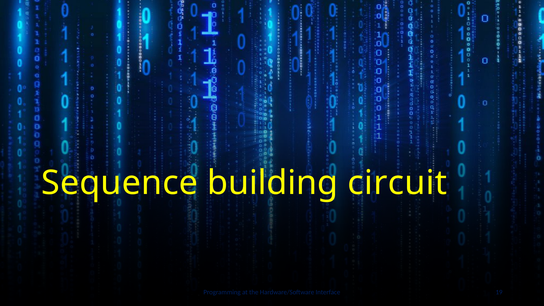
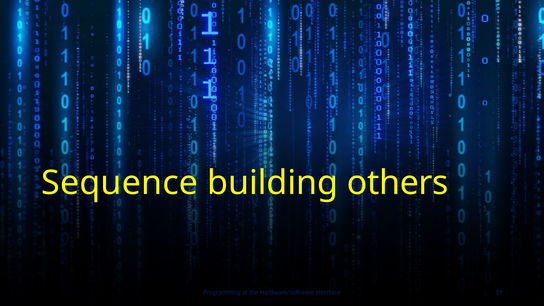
circuit: circuit -> others (398, 183)
